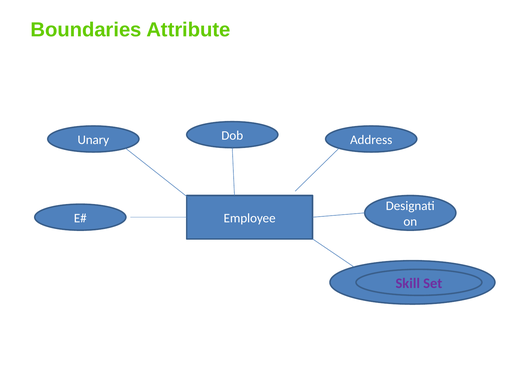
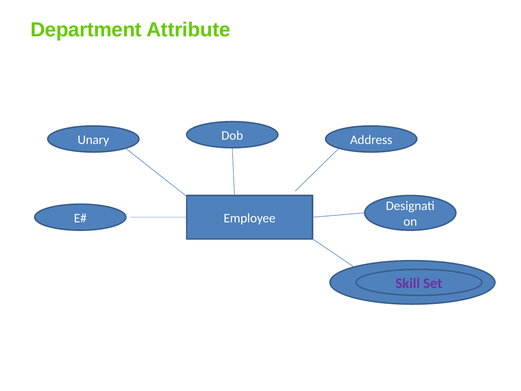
Boundaries: Boundaries -> Department (86, 30)
